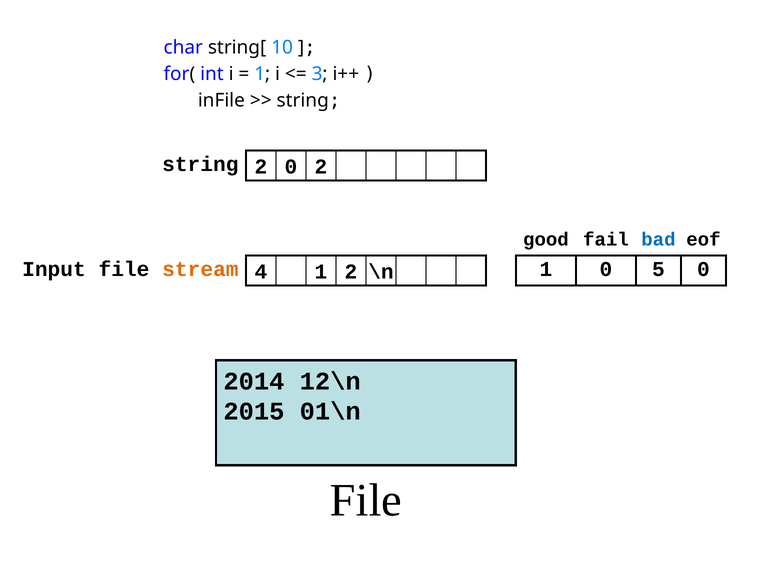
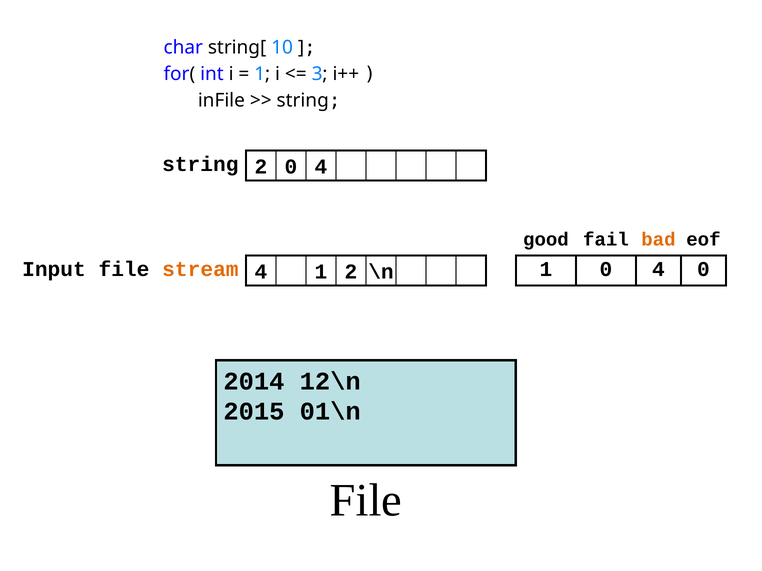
2 0 2: 2 -> 4 (321, 167)
bad colour: blue -> orange (658, 240)
1 0 5: 5 -> 4 (658, 269)
